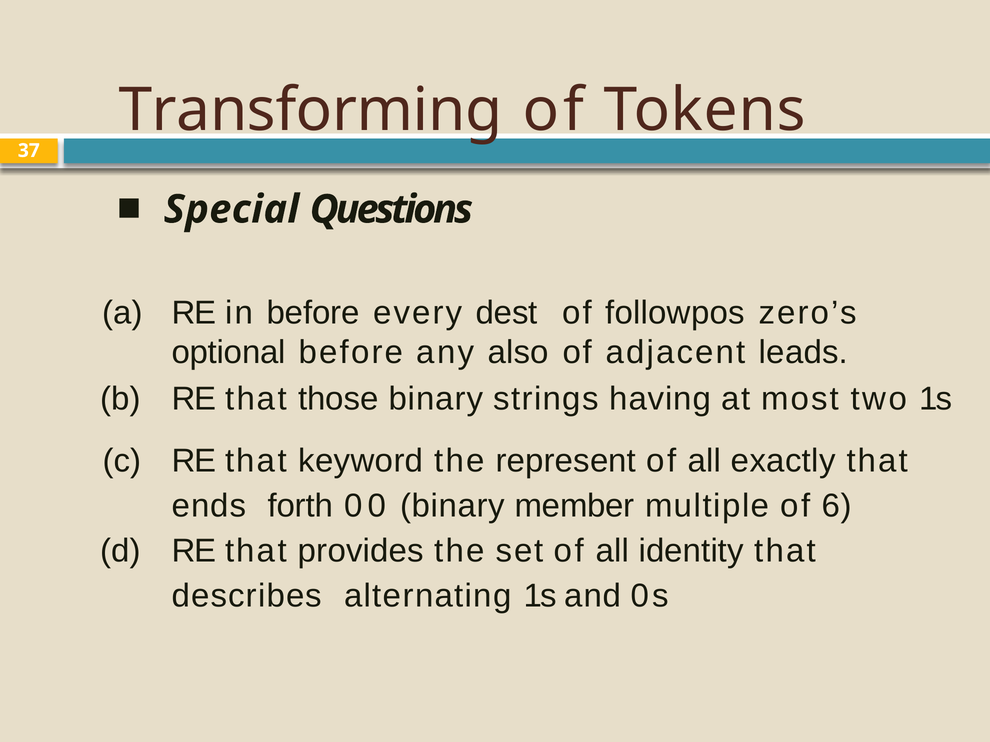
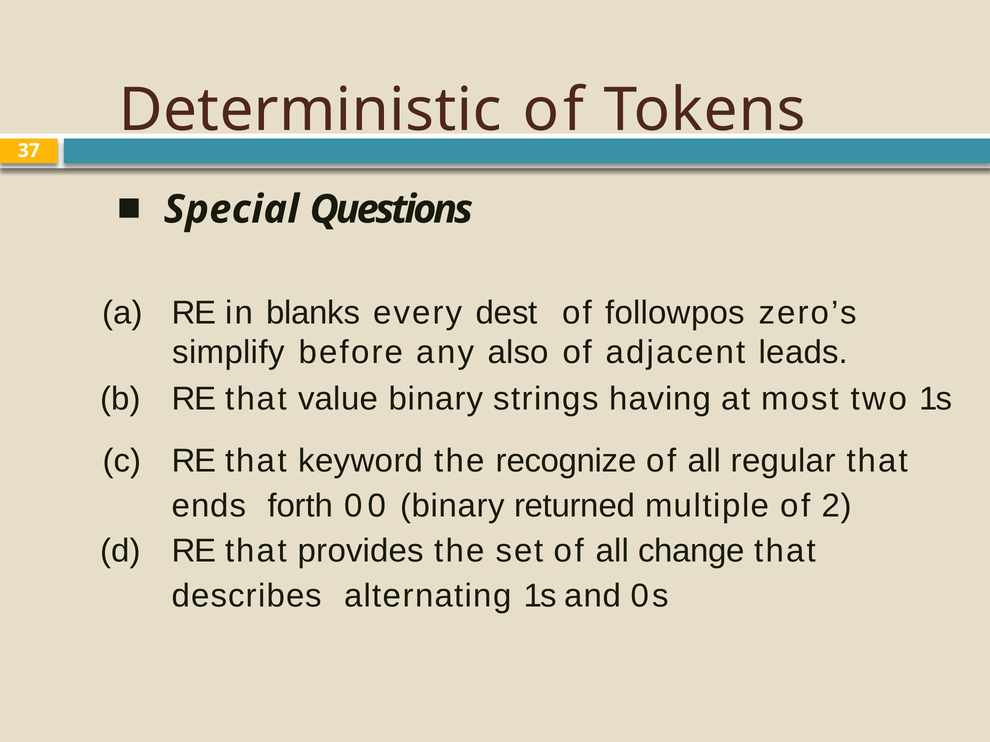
Transforming: Transforming -> Deterministic (310, 110)
in before: before -> blanks (313, 313)
optional: optional -> simplify (228, 353)
those: those -> value (338, 399)
represent: represent -> recognize (566, 461)
exactly: exactly -> regular (783, 461)
member: member -> returned (575, 506)
6: 6 -> 2 (837, 506)
identity: identity -> change (691, 551)
